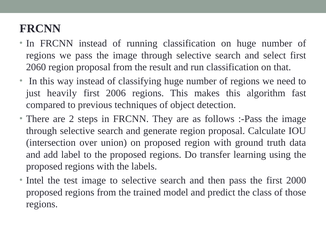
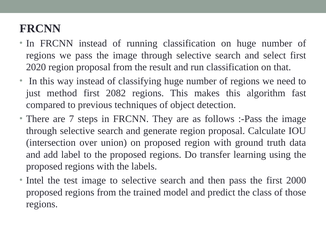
2060: 2060 -> 2020 (36, 67)
heavily: heavily -> method (62, 93)
2006: 2006 -> 2082 (116, 93)
2: 2 -> 7 (72, 119)
